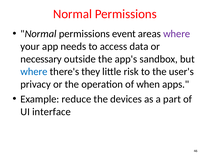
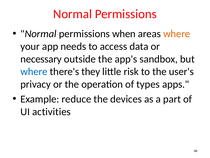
event: event -> when (124, 34)
where colour: purple -> orange (177, 34)
when: when -> types (148, 84)
interface: interface -> activities (51, 111)
